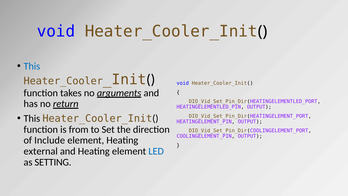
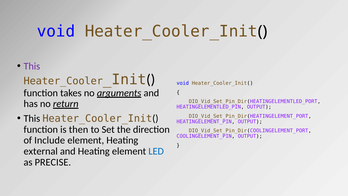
This colour: blue -> purple (32, 66)
from: from -> then (79, 129)
SETTING: SETTING -> PRECISE (53, 162)
